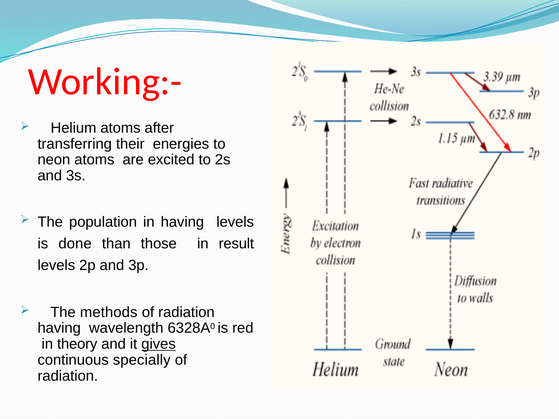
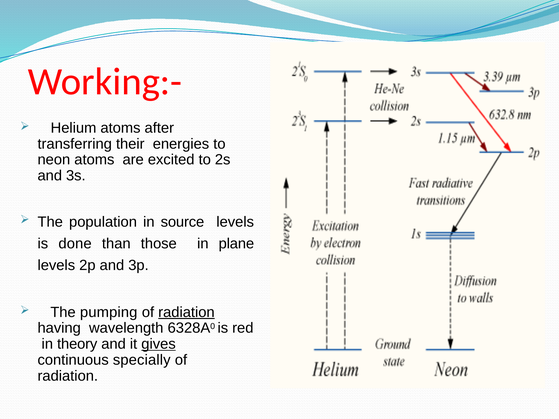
in having: having -> source (182, 222)
result: result -> plane (236, 244)
methods: methods -> pumping (109, 312)
radiation underline: none -> present (186, 312)
